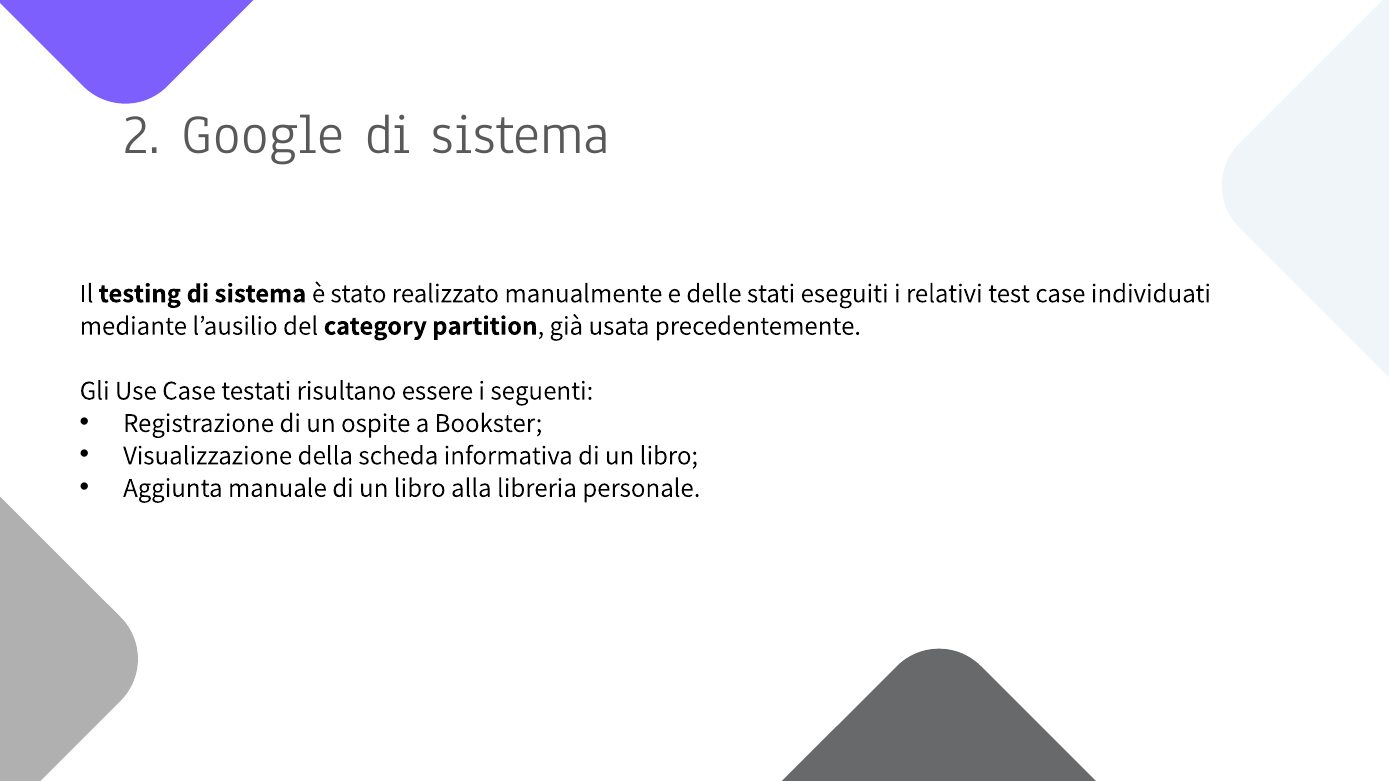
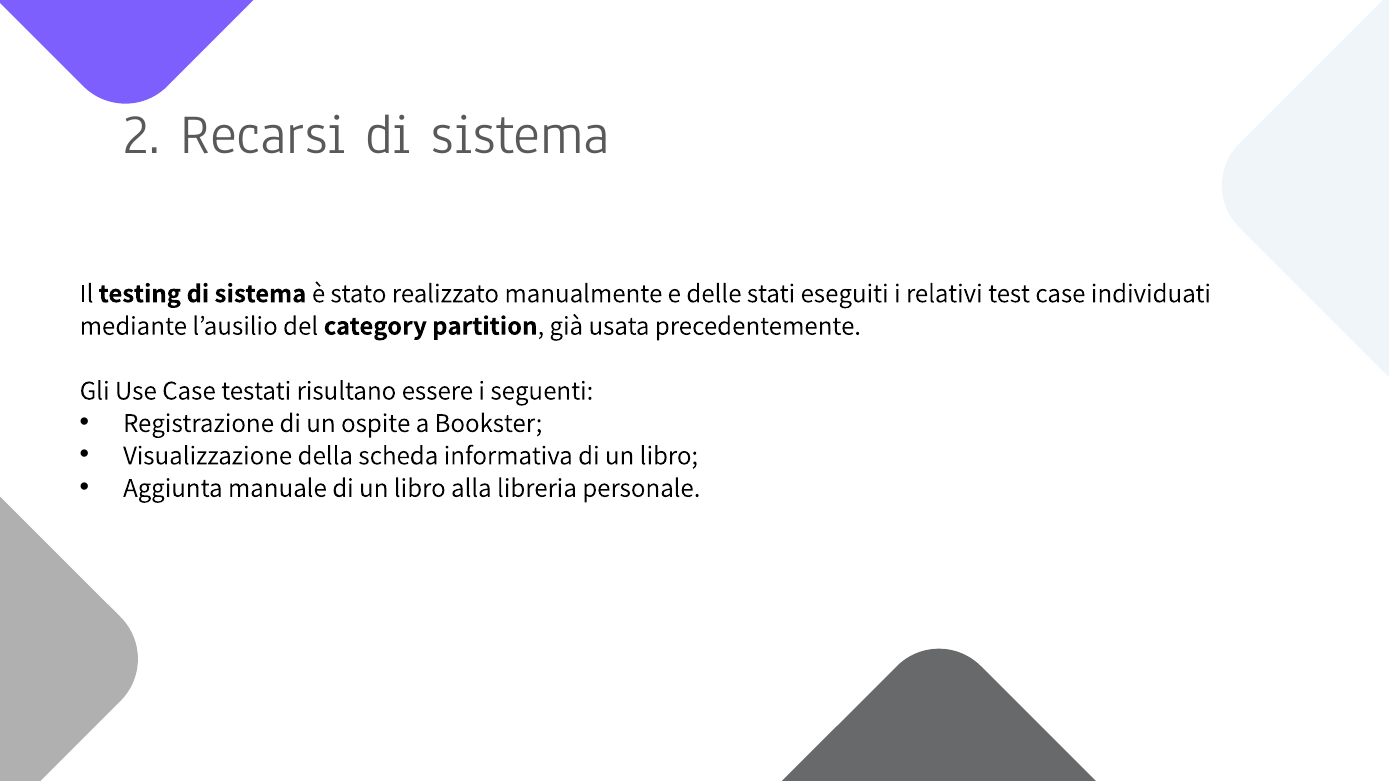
Google: Google -> Recarsi (263, 135)
